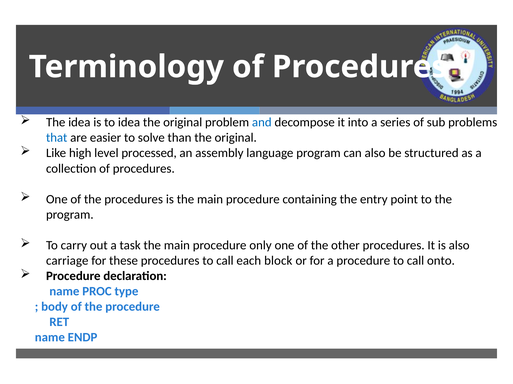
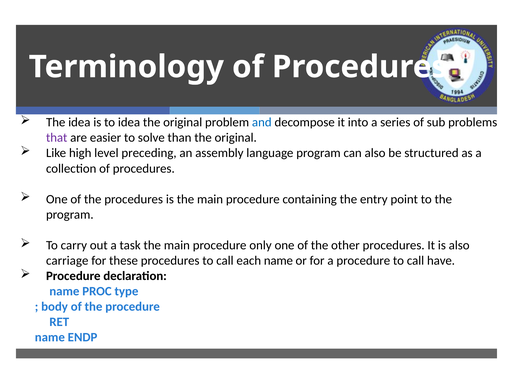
that colour: blue -> purple (57, 138)
processed: processed -> preceding (149, 153)
each block: block -> name (278, 261)
onto: onto -> have (441, 261)
